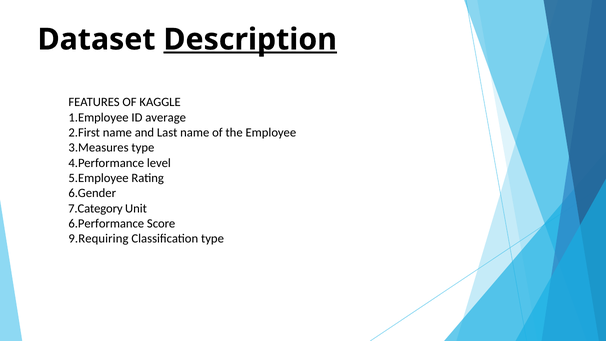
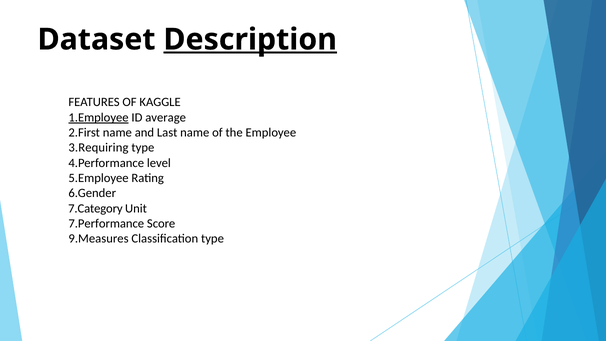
1.Employee underline: none -> present (99, 117)
3.Measures: 3.Measures -> 3.Requiring (98, 148)
6.Performance: 6.Performance -> 7.Performance (106, 224)
9.Requiring: 9.Requiring -> 9.Measures (99, 239)
